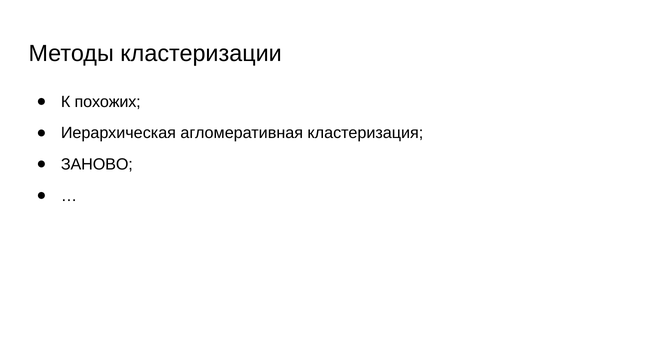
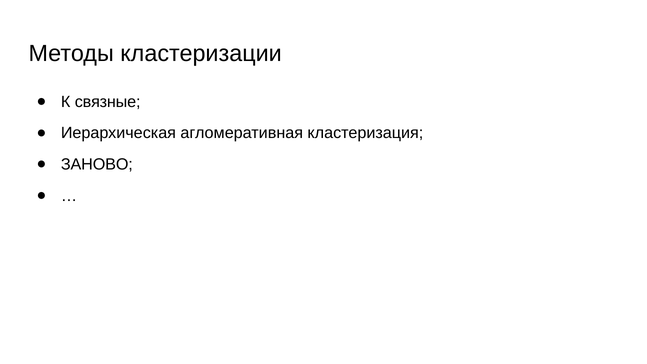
похожих: похожих -> связные (108, 102)
